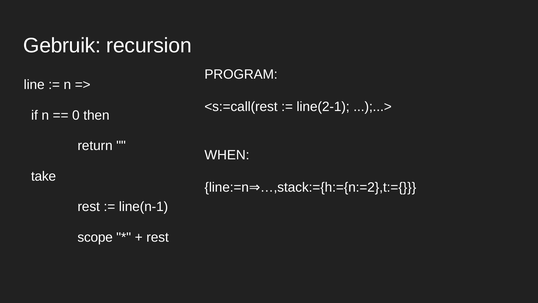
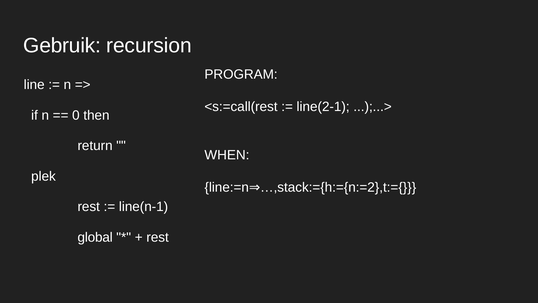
take: take -> plek (43, 176)
scope: scope -> global (95, 237)
